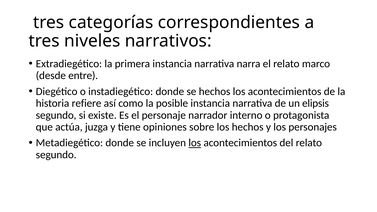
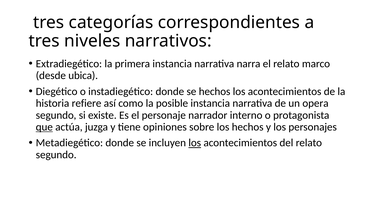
entre: entre -> ubica (83, 76)
elipsis: elipsis -> opera (315, 103)
que underline: none -> present (44, 127)
